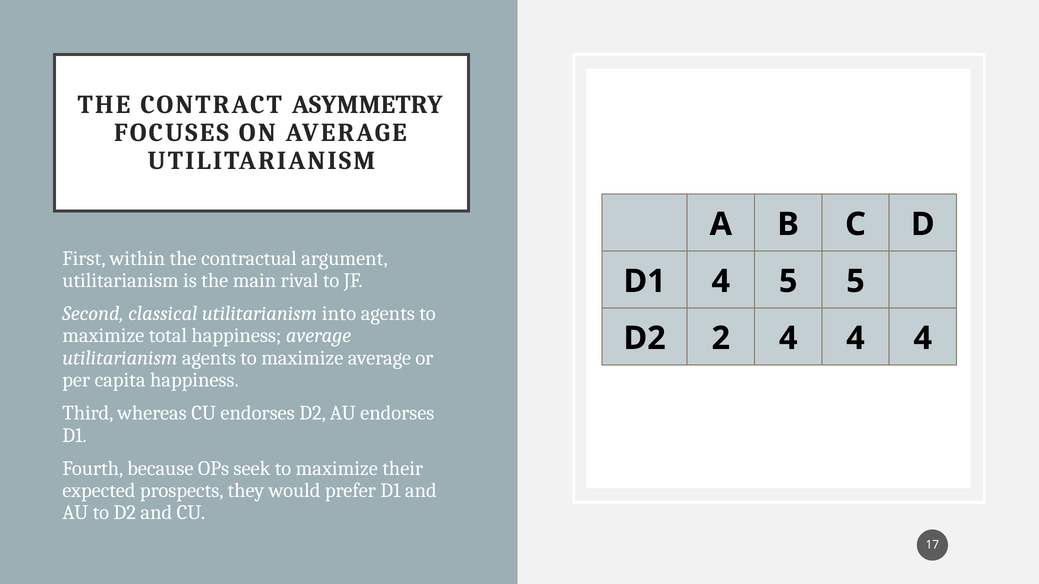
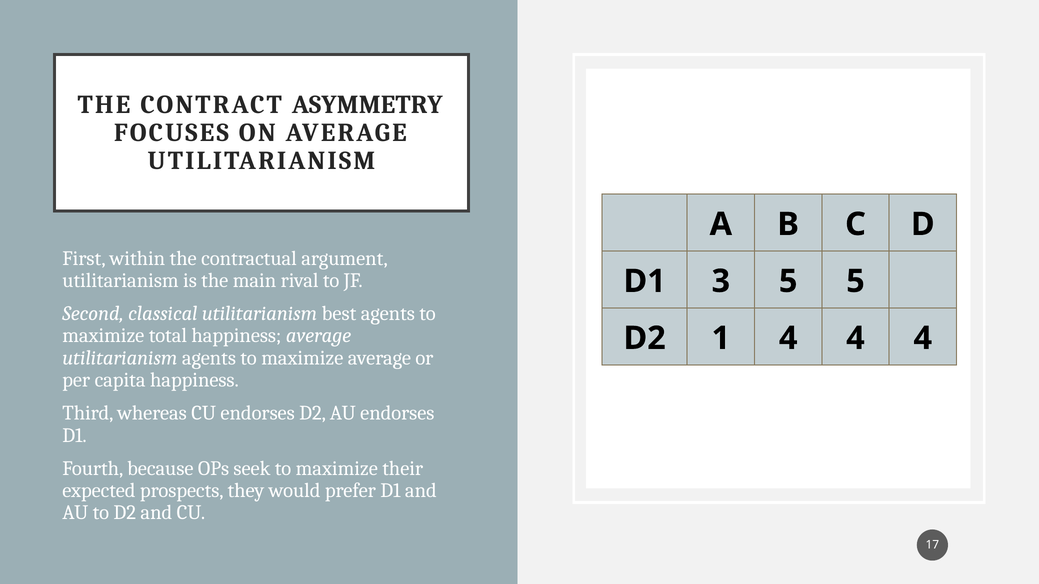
D1 4: 4 -> 3 (721, 281)
into: into -> best (339, 314)
2: 2 -> 1 (721, 338)
